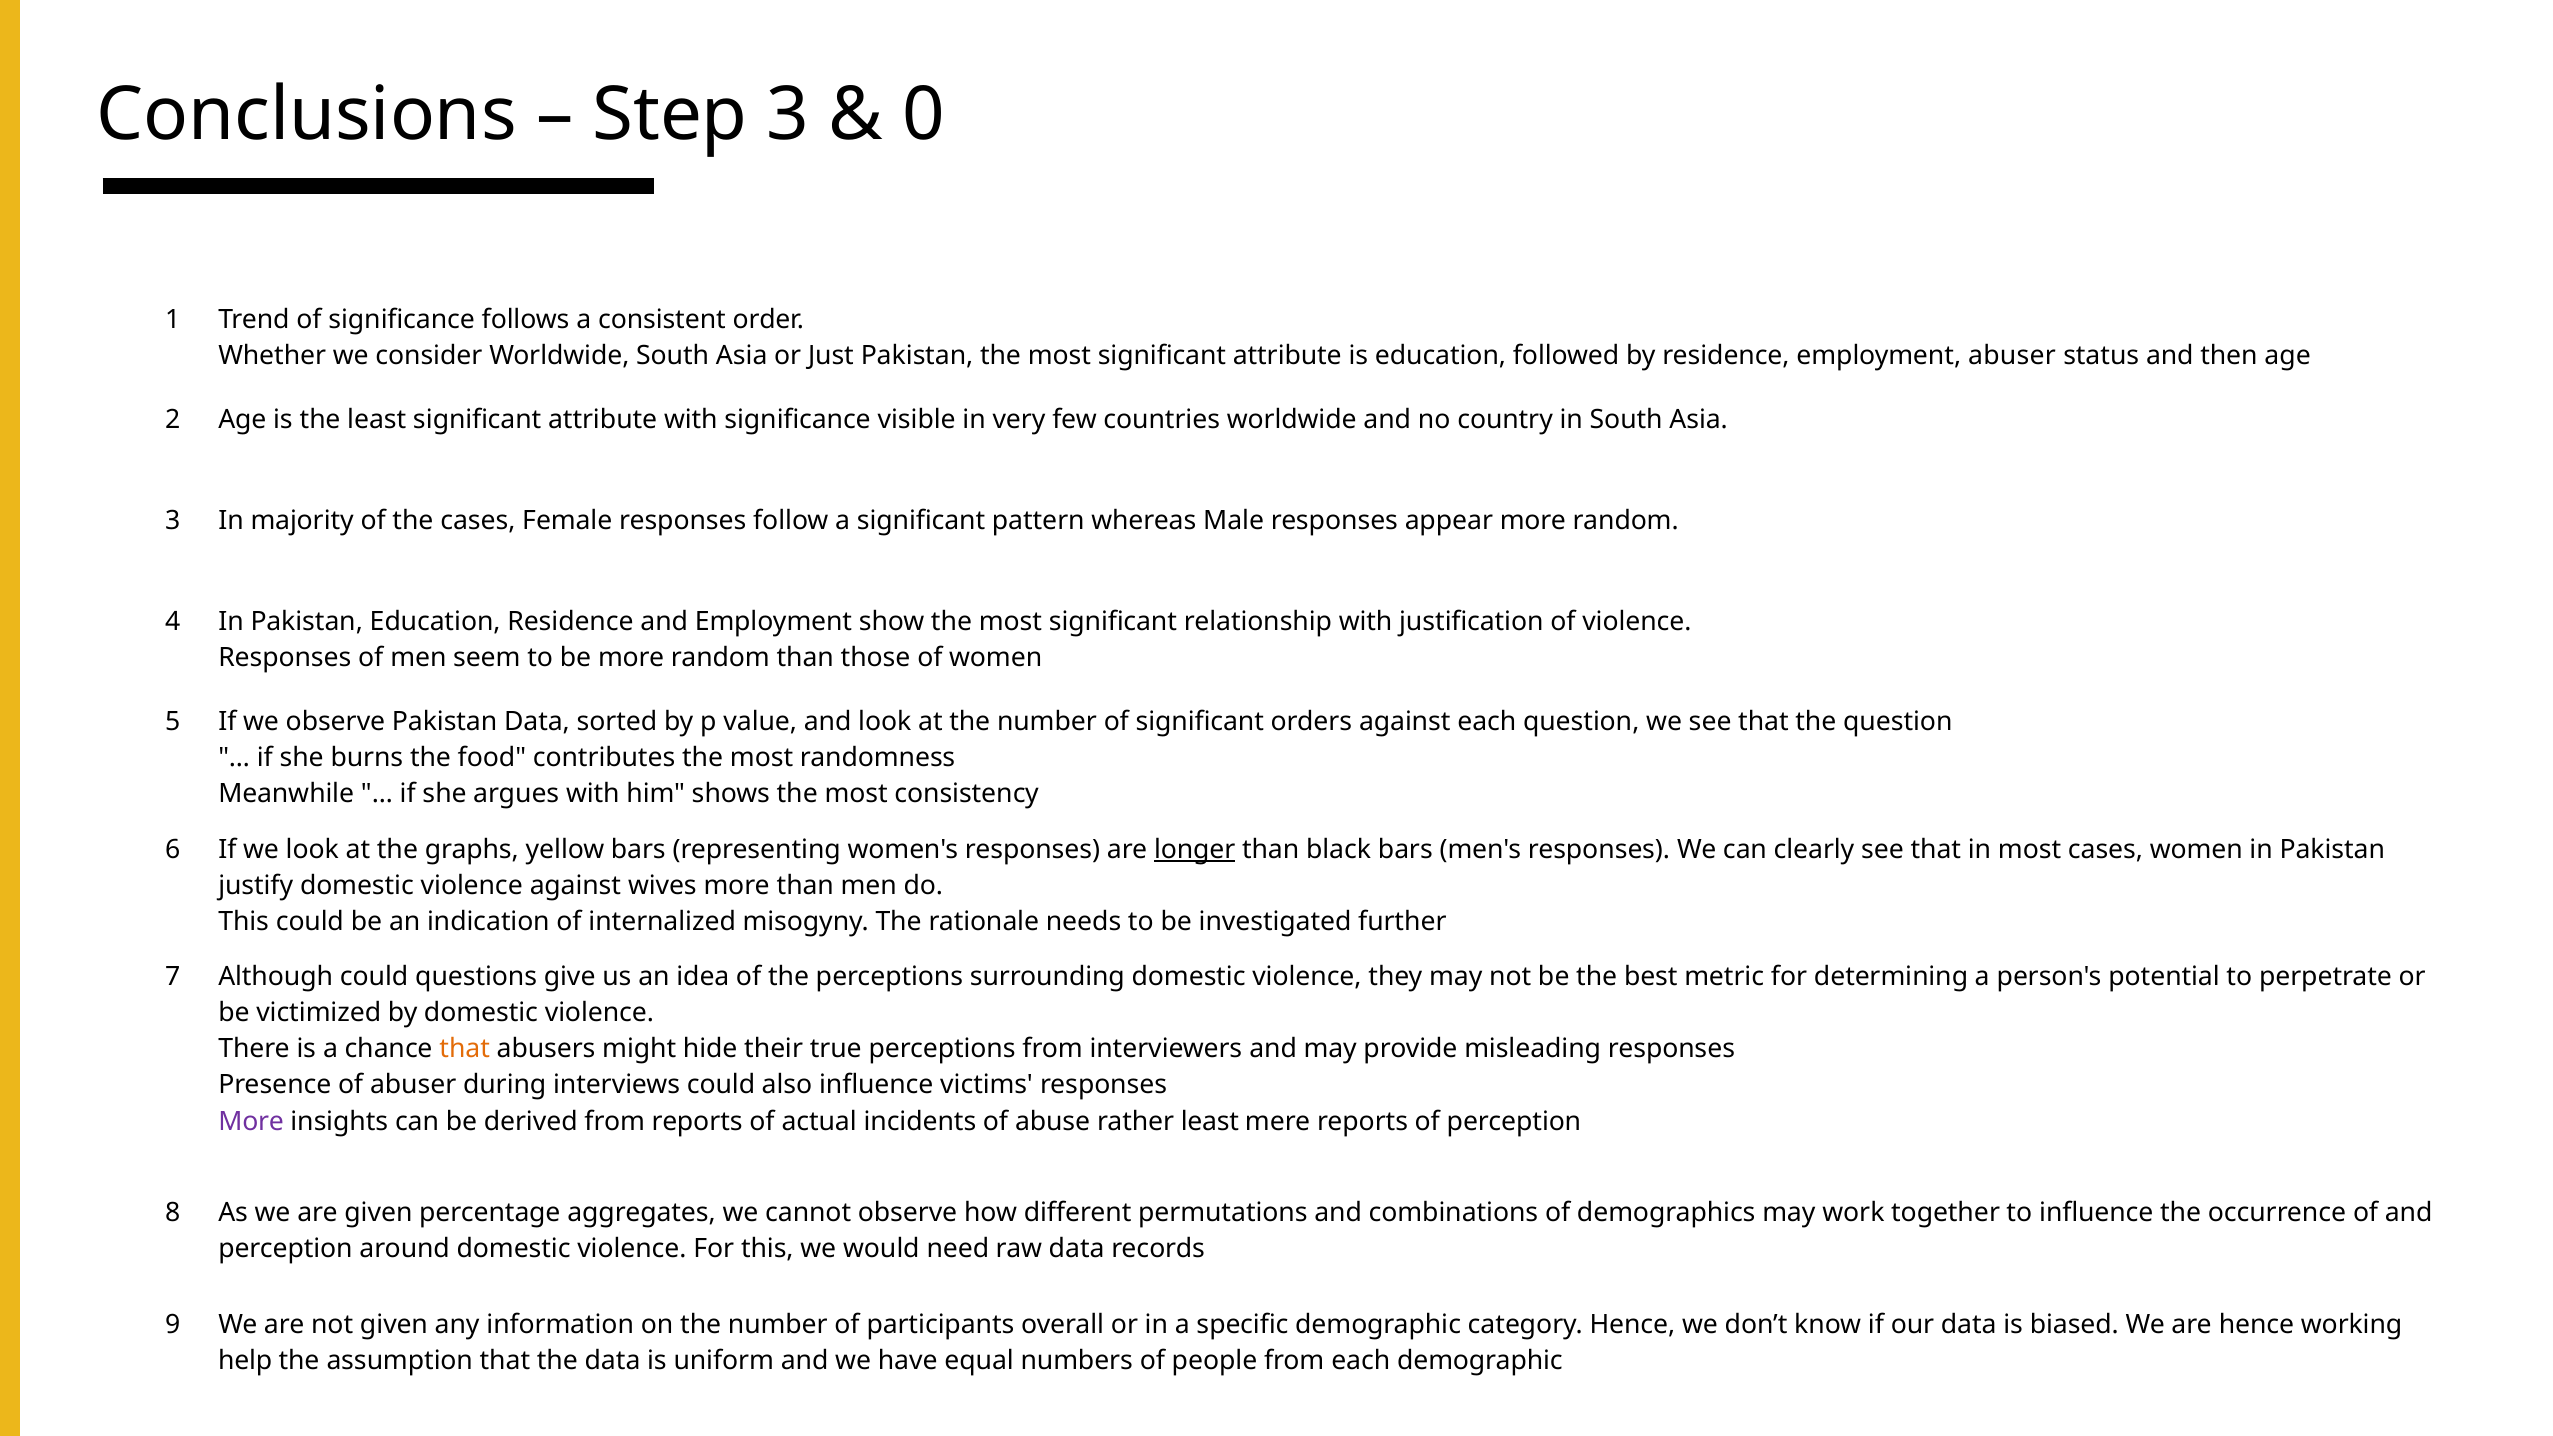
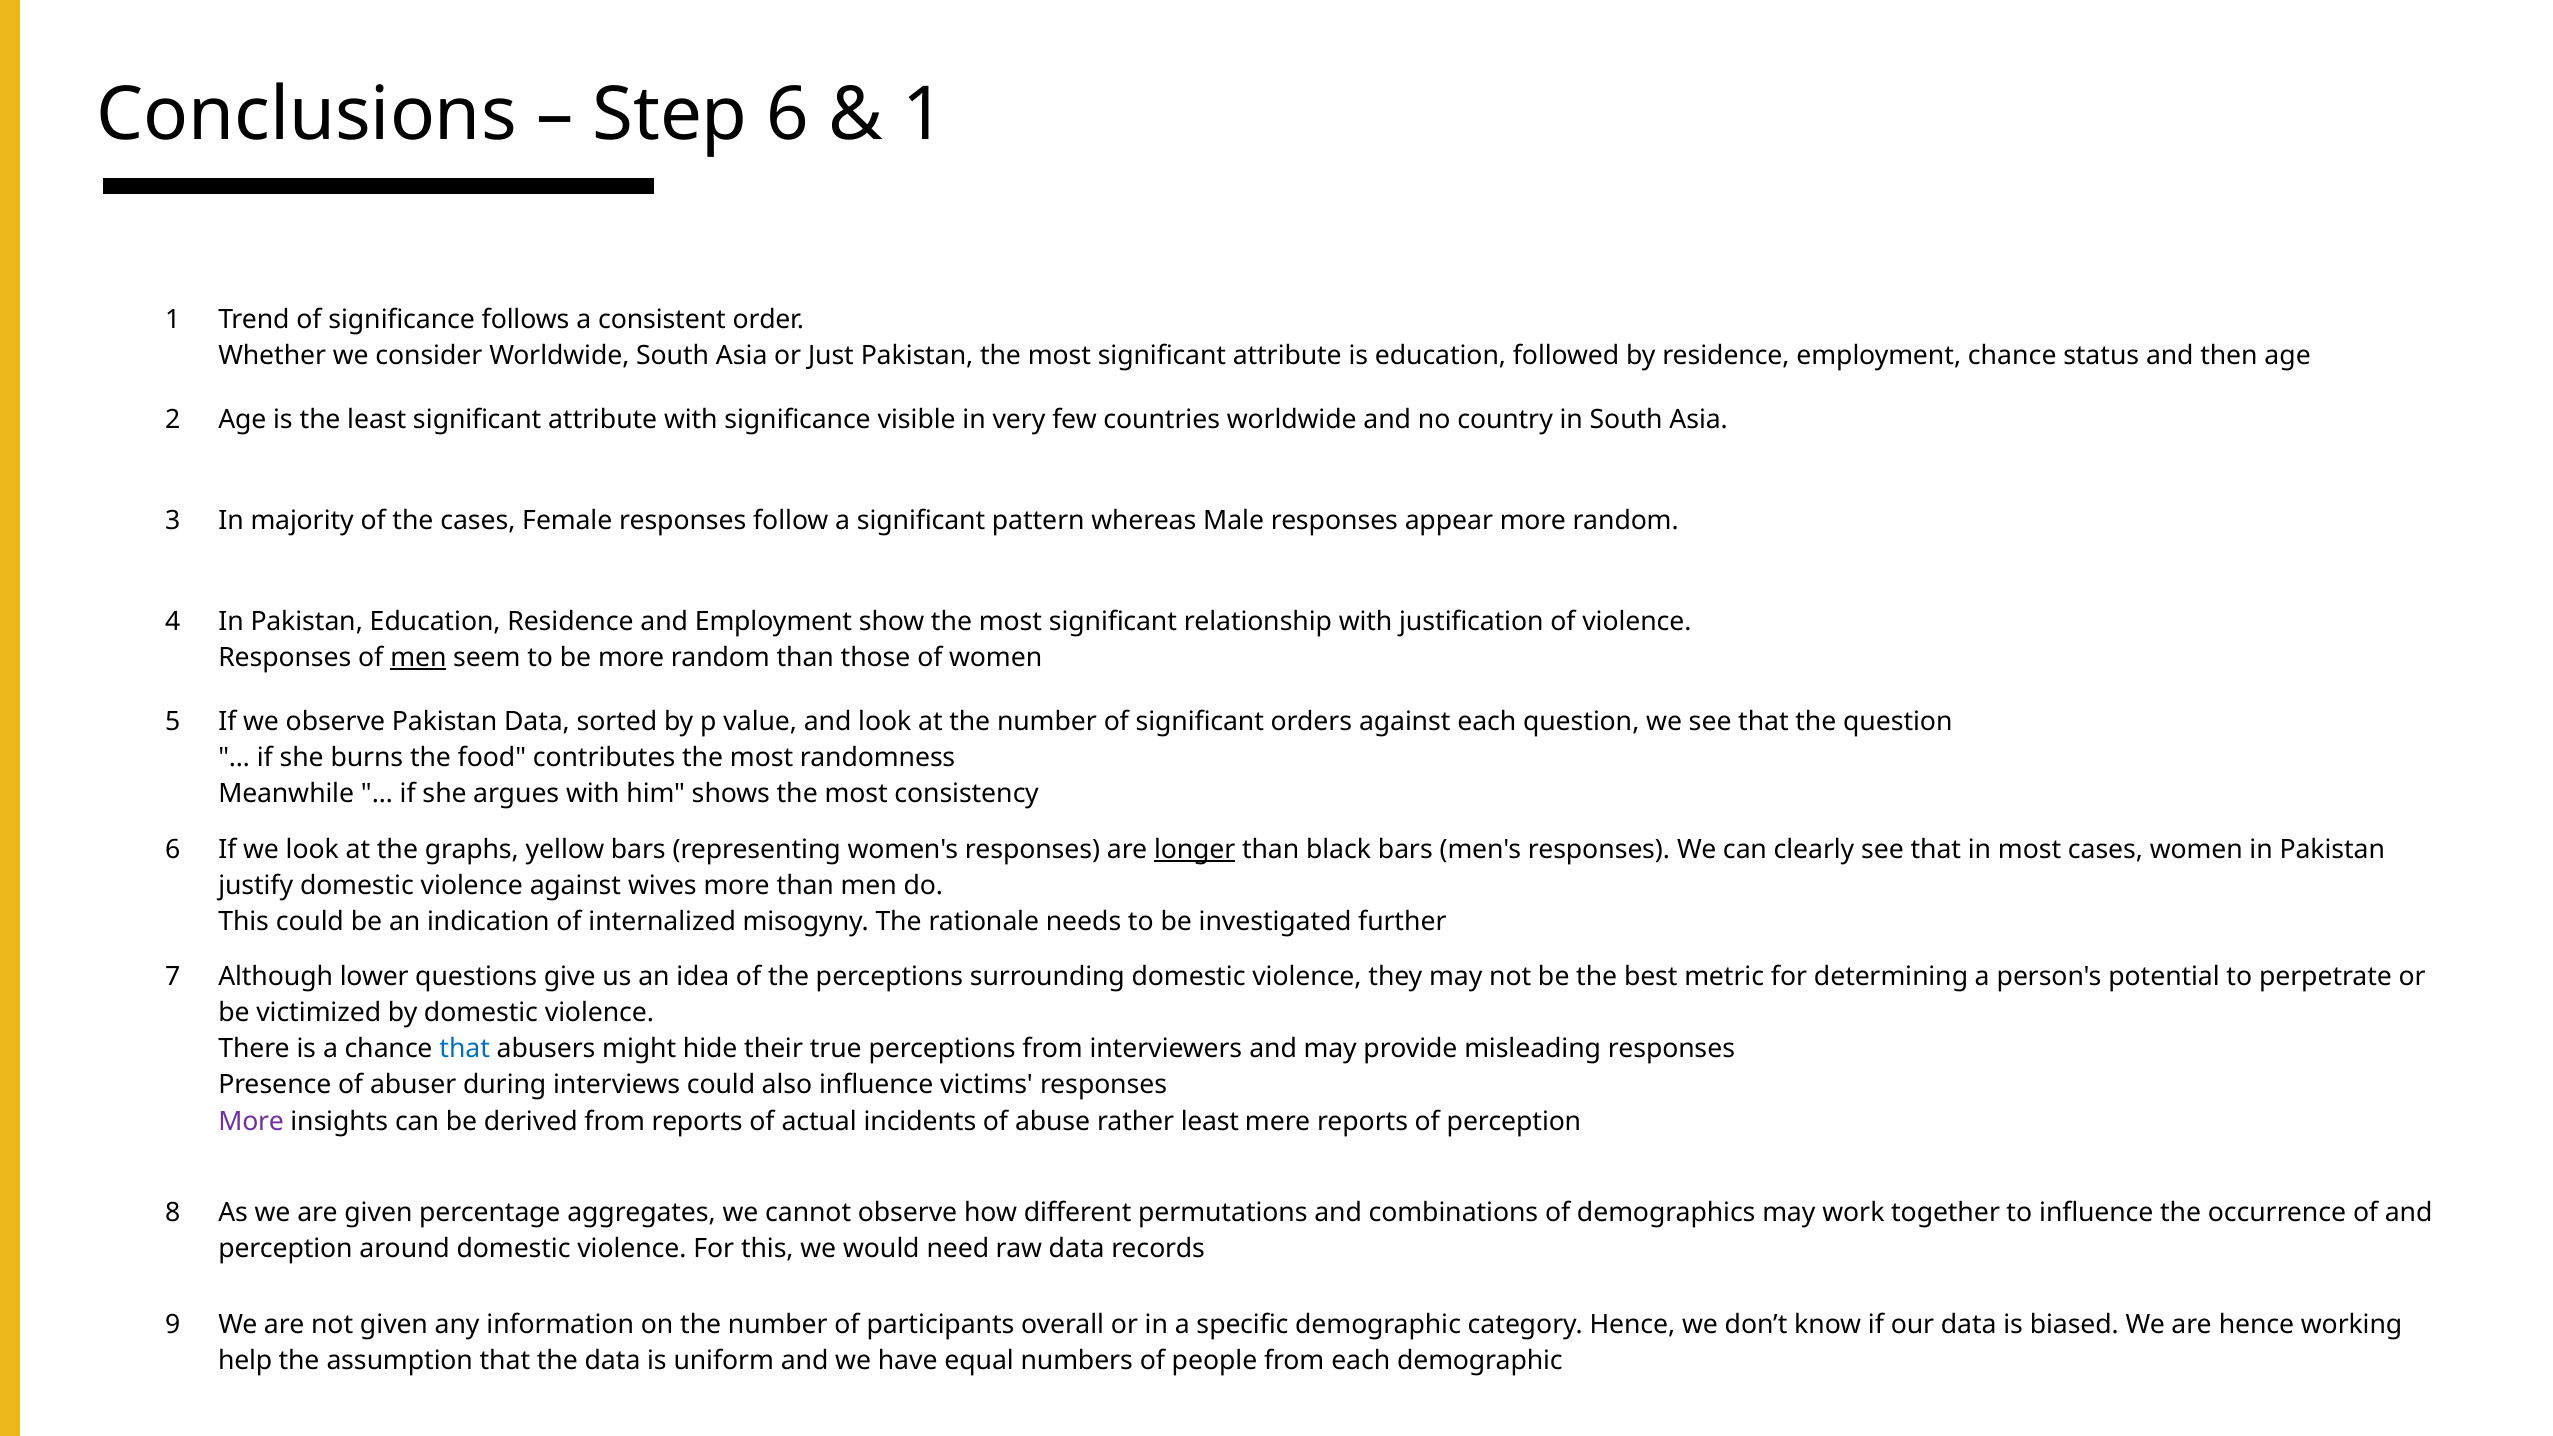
Step 3: 3 -> 6 (788, 115)
0: 0 -> 1 (924, 115)
employment abuser: abuser -> chance (2012, 356)
men underline: none -> present (418, 657)
Although could: could -> lower (374, 977)
that colour: orange -> blue (465, 1049)
